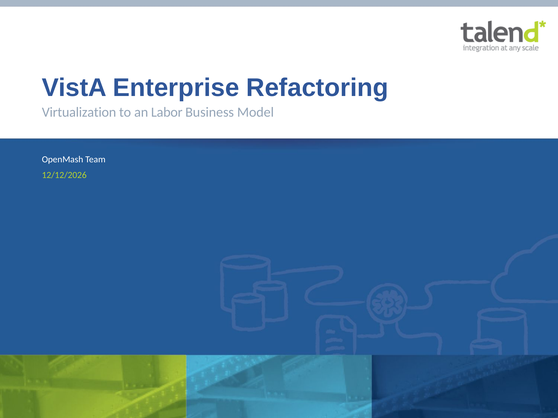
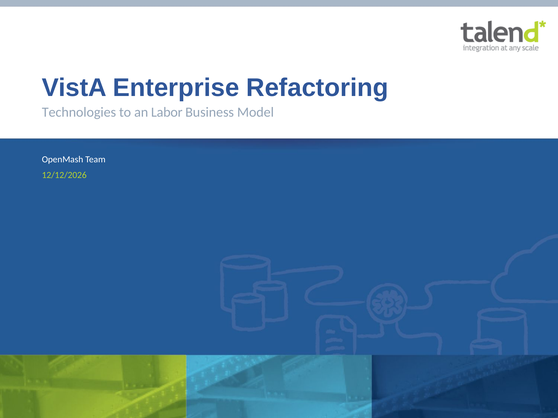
Virtualization: Virtualization -> Technologies (79, 112)
